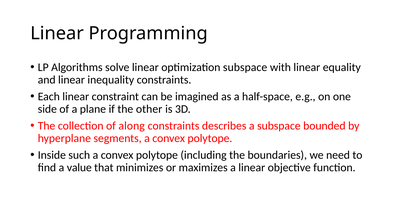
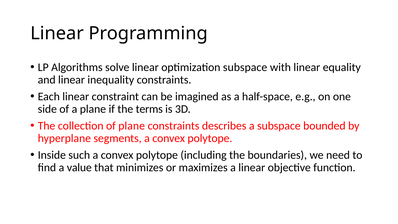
other: other -> terms (149, 109)
of along: along -> plane (132, 126)
